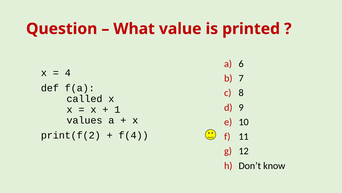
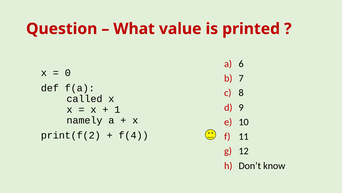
4: 4 -> 0 (68, 73)
values: values -> namely (84, 120)
